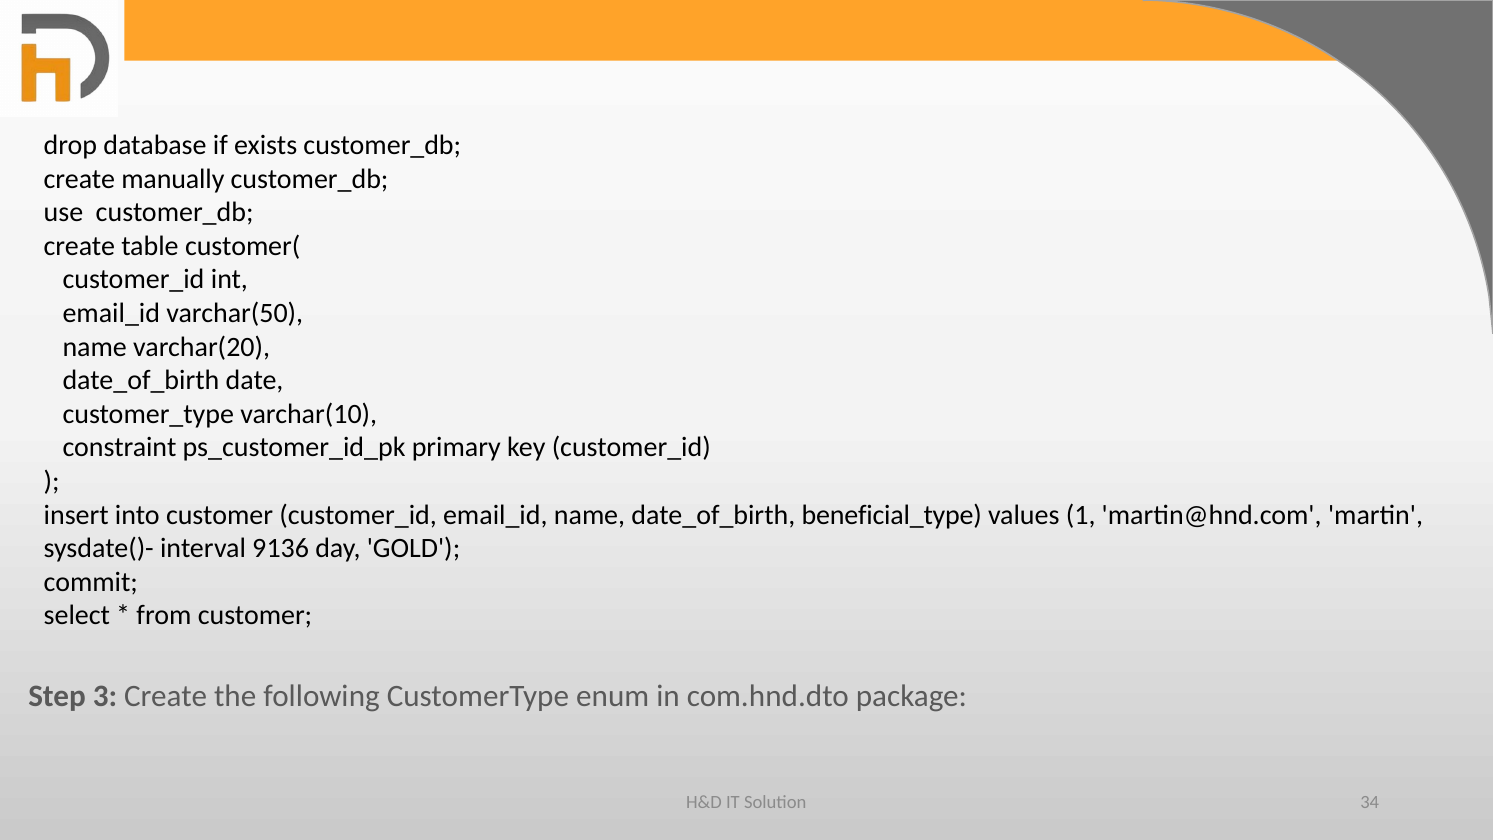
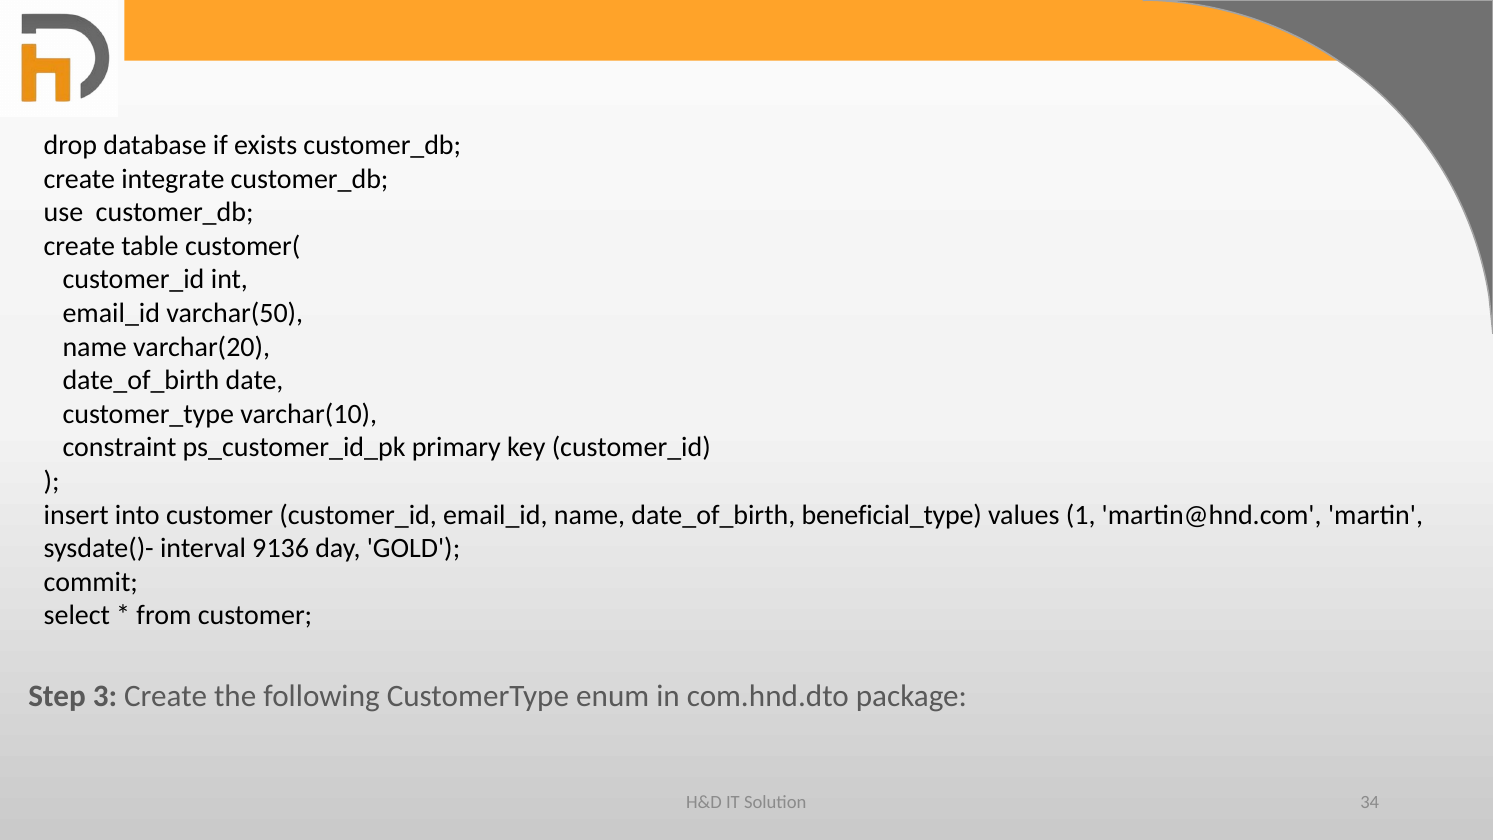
manually: manually -> integrate (173, 179)
